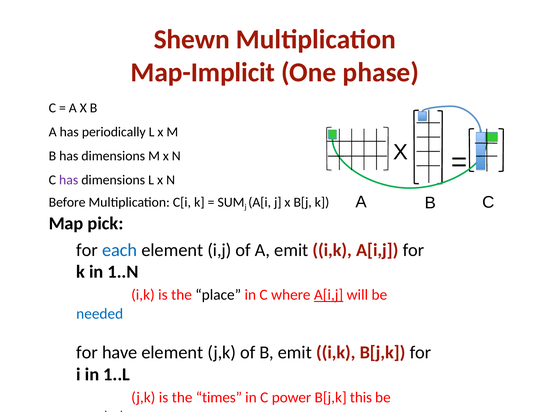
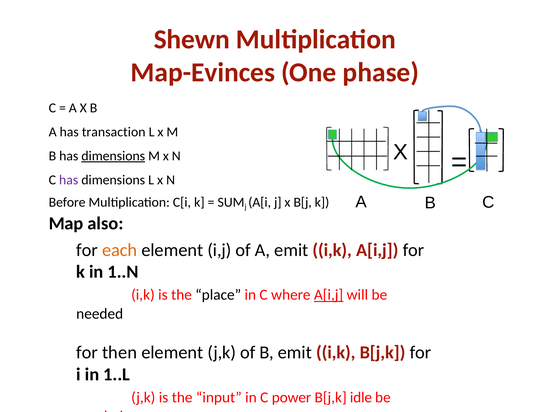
Map-Implicit: Map-Implicit -> Map-Evinces (203, 72)
periodically: periodically -> transaction (114, 132)
dimensions underline: none -> present (113, 156)
pick: pick -> also (106, 224)
each colour: blue -> orange (120, 250)
needed colour: blue -> black (100, 314)
have: have -> then (120, 353)
times: times -> input (219, 398)
this: this -> idle (361, 398)
